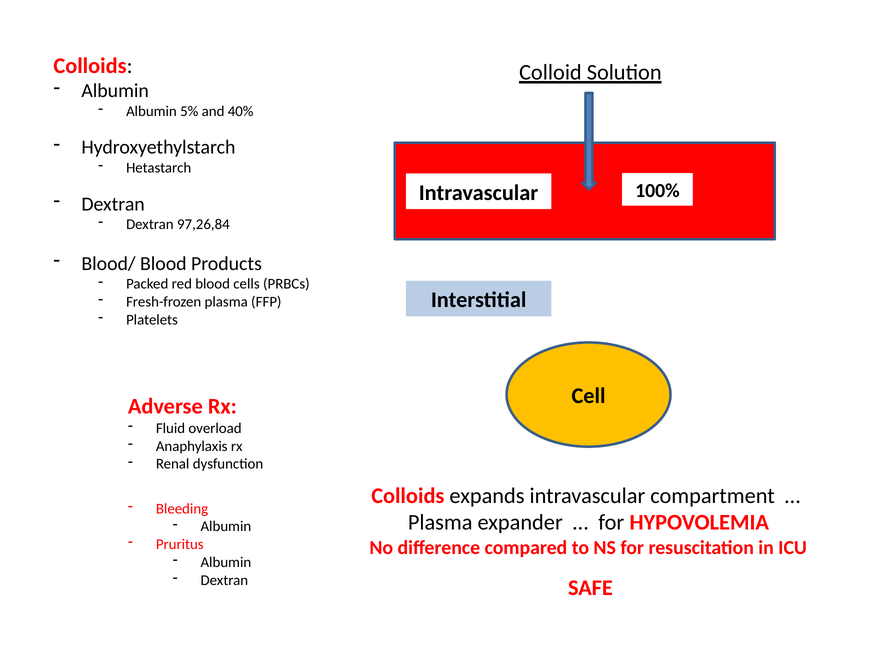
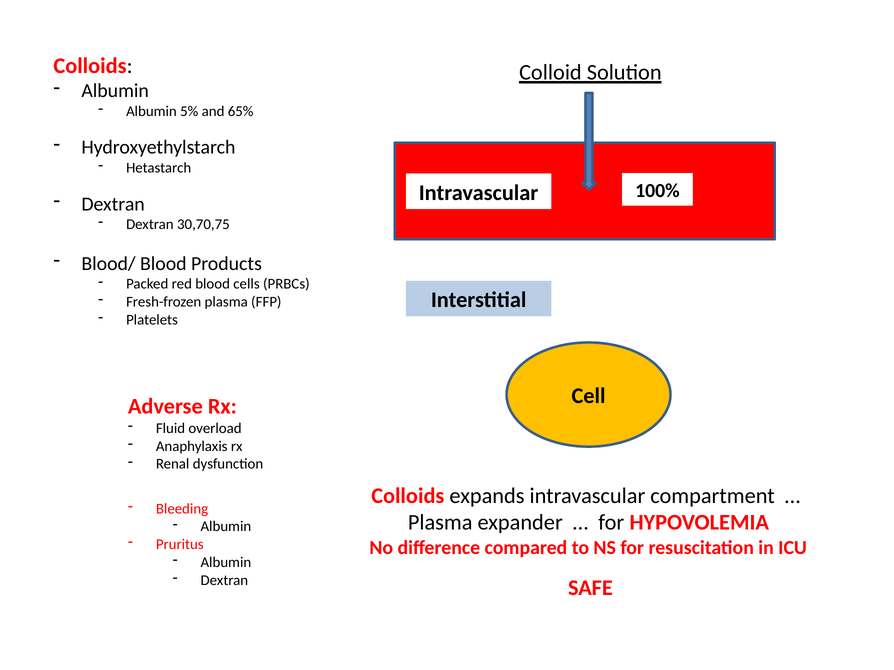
40%: 40% -> 65% (241, 111)
97,26,84: 97,26,84 -> 30,70,75 (203, 225)
